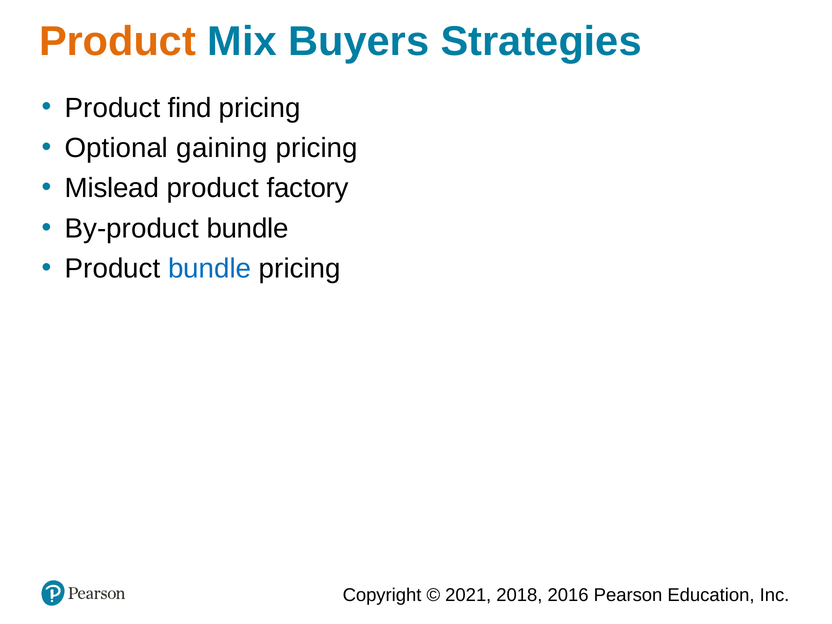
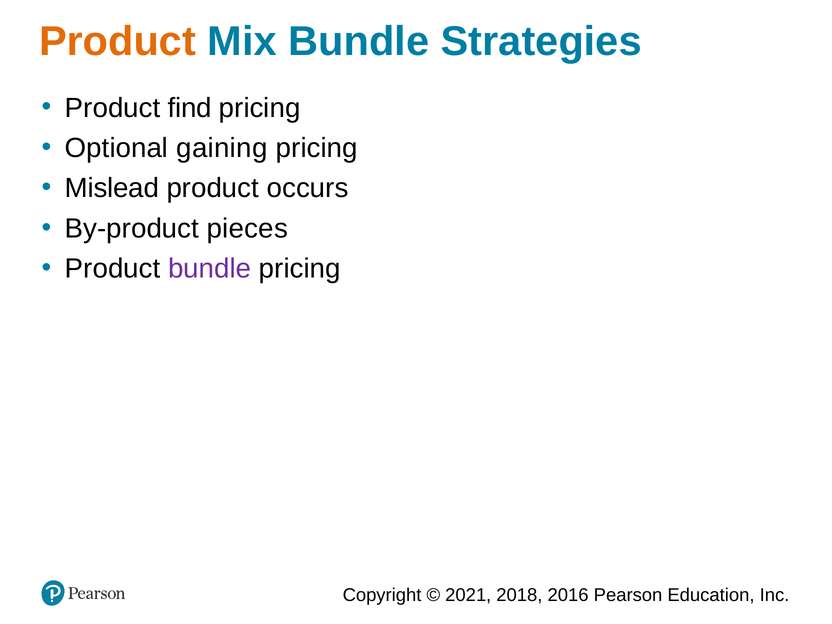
Mix Buyers: Buyers -> Bundle (359, 41)
factory: factory -> occurs (308, 188)
By-product bundle: bundle -> pieces (247, 229)
bundle colour: blue -> purple (210, 269)
